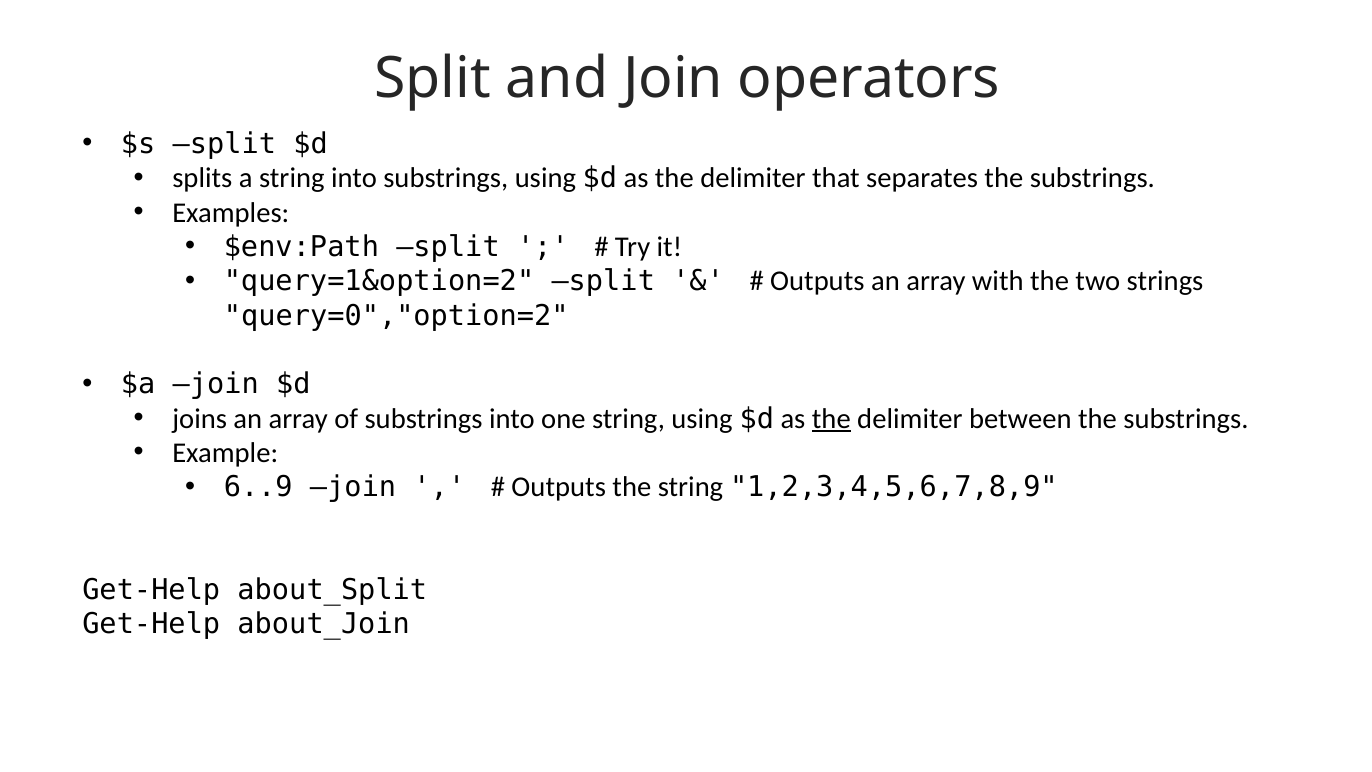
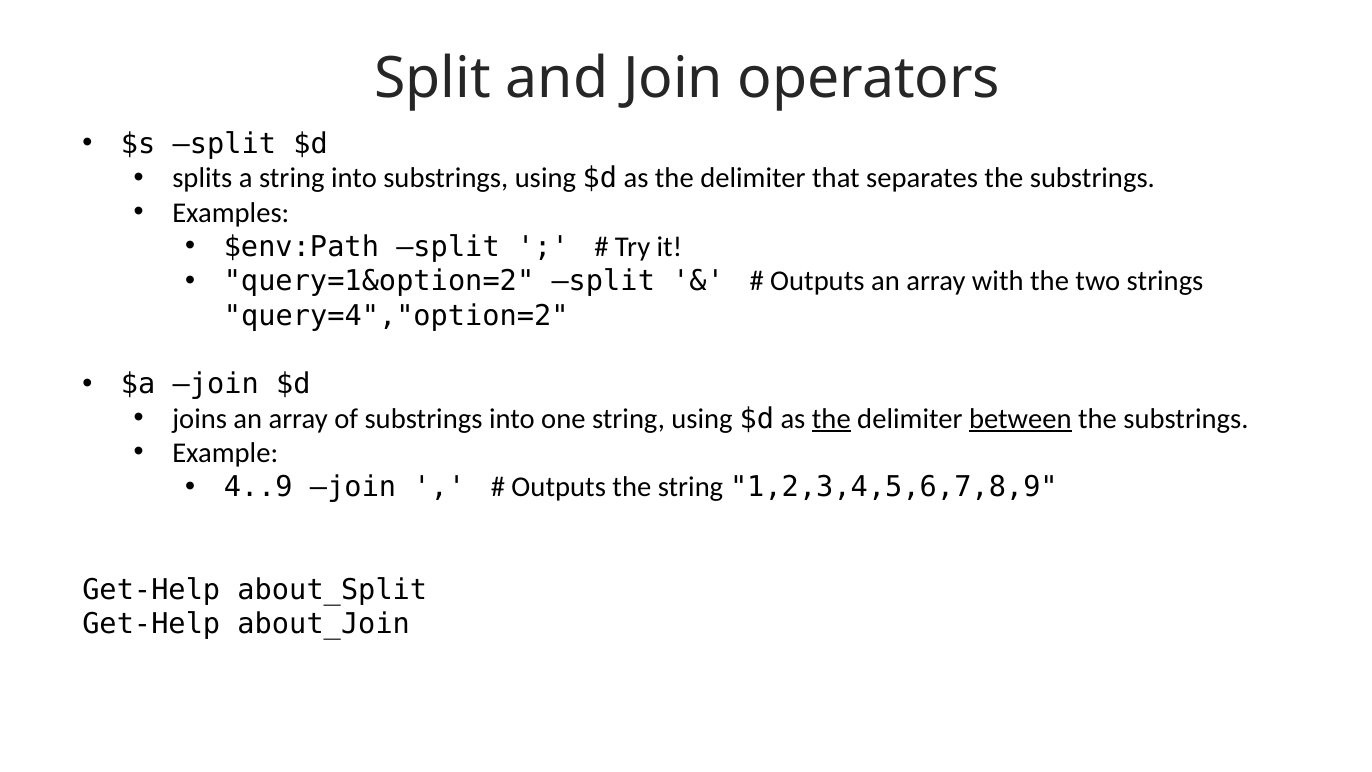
query=0","option=2: query=0","option=2 -> query=4","option=2 (396, 316)
between underline: none -> present (1020, 418)
6..9: 6..9 -> 4..9 (258, 487)
